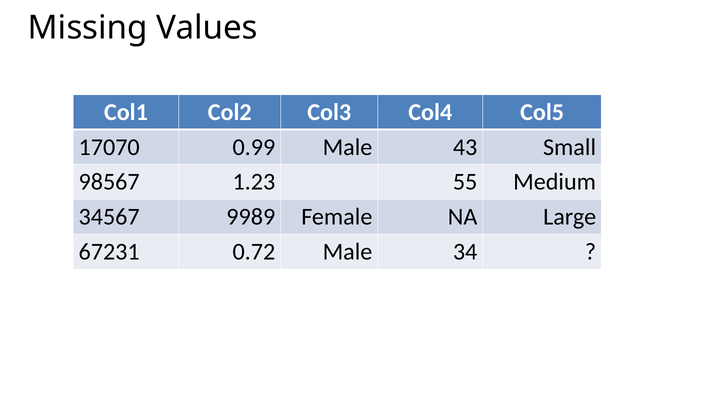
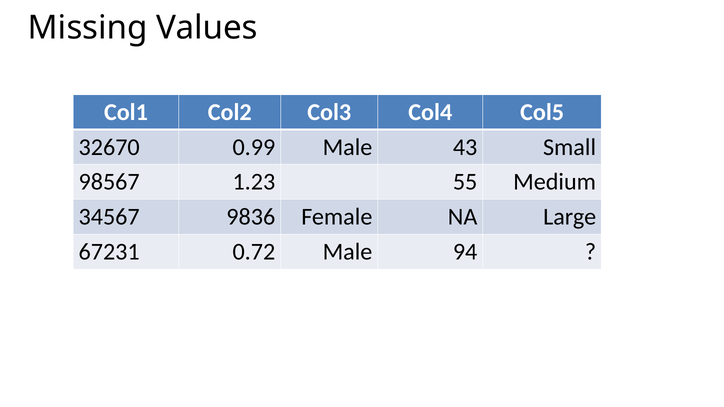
17070: 17070 -> 32670 (109, 147)
9989: 9989 -> 9836 (251, 217)
34: 34 -> 94 (465, 252)
